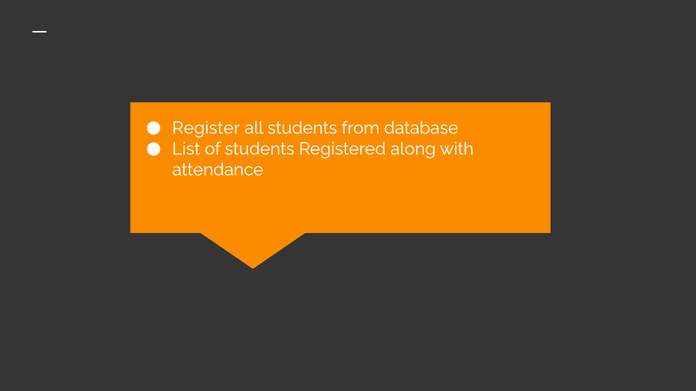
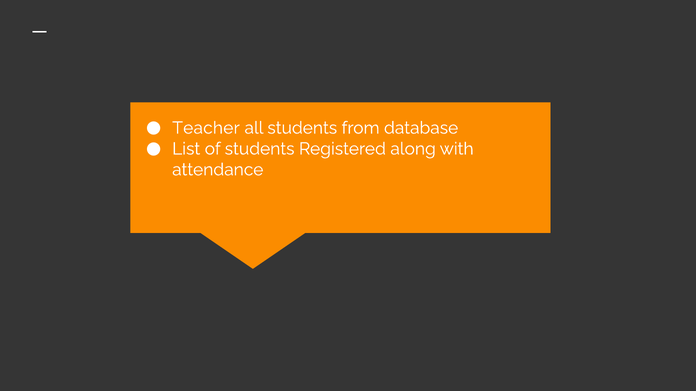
Register: Register -> Teacher (206, 128)
